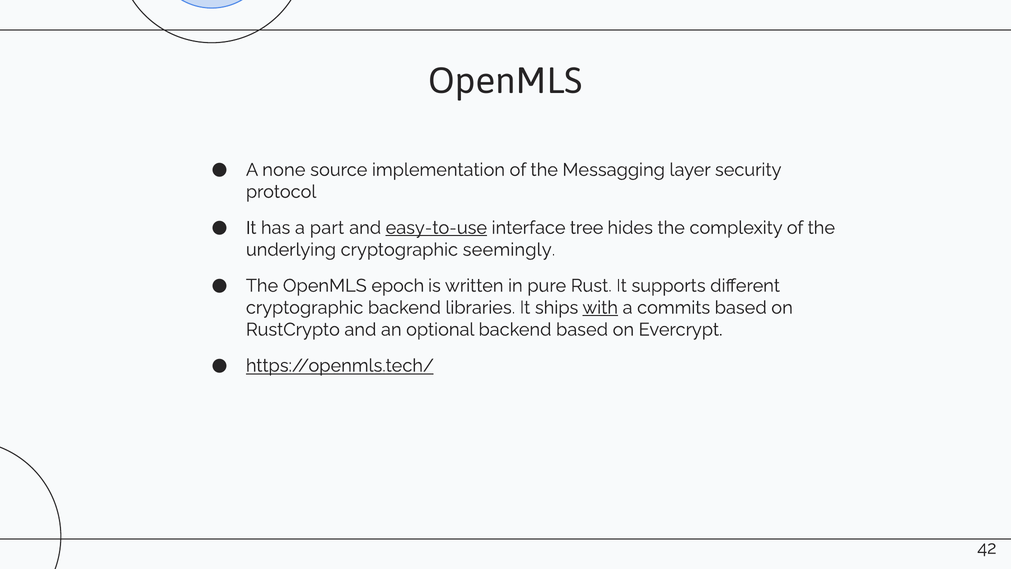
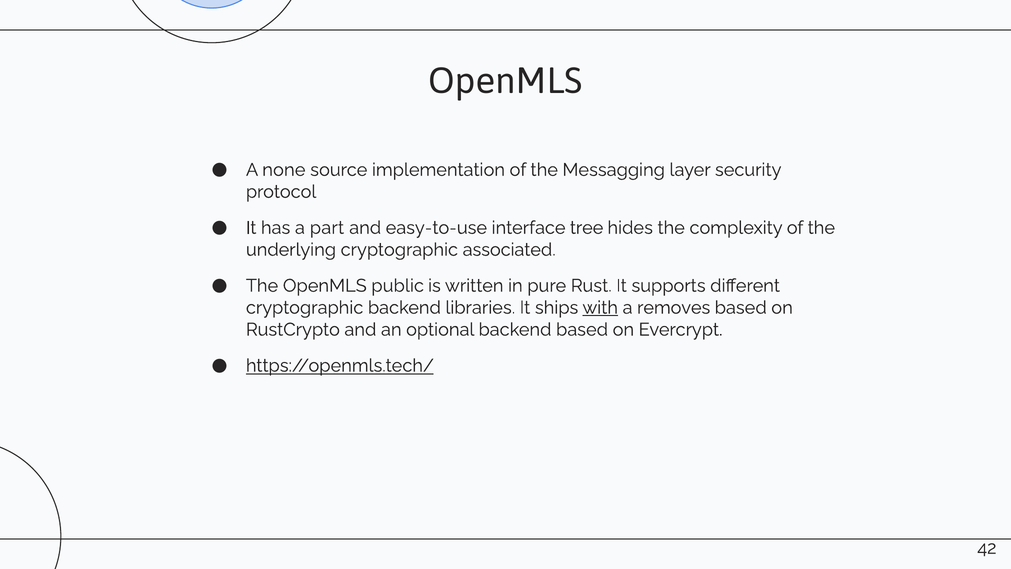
easy-to-use underline: present -> none (436, 228)
seemingly: seemingly -> associated (509, 250)
epoch: epoch -> public (398, 286)
commits: commits -> removes (674, 308)
